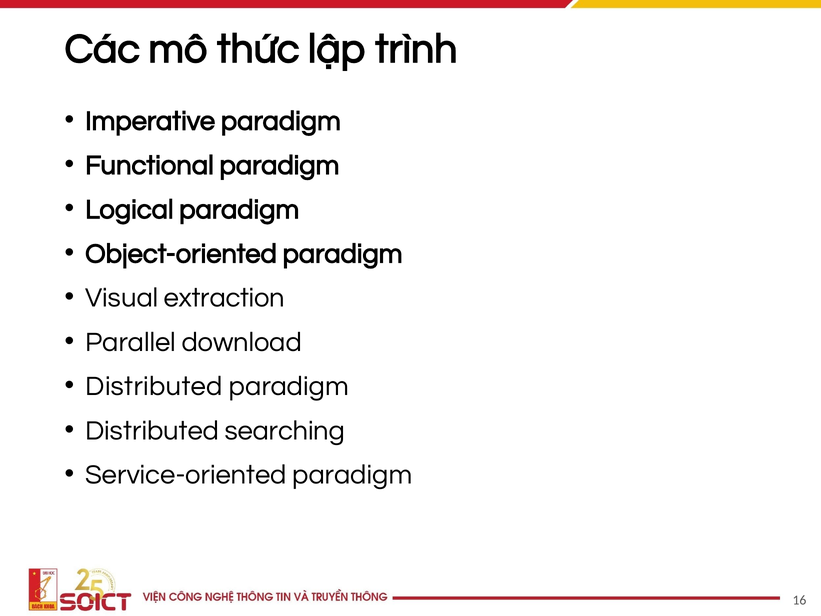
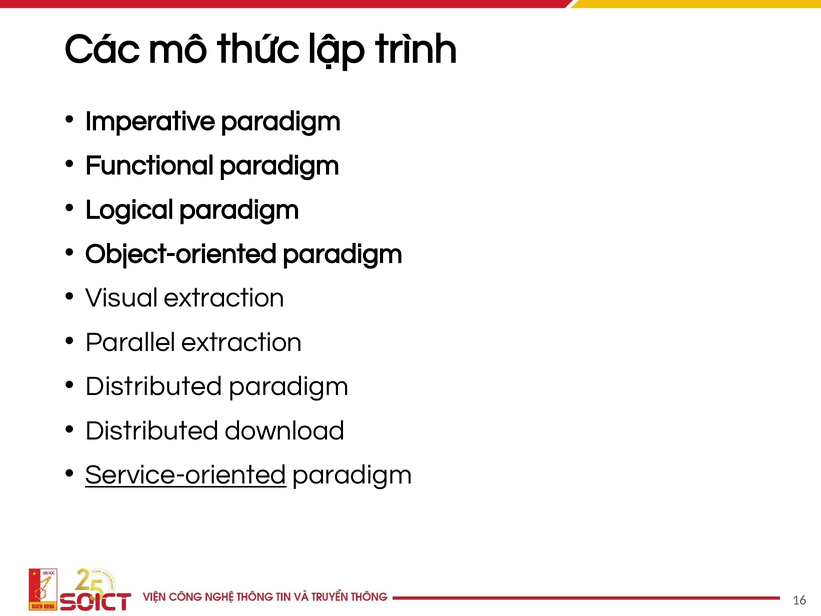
Parallel download: download -> extraction (242, 342)
searching: searching -> download (285, 430)
Service-oriented underline: none -> present (186, 475)
